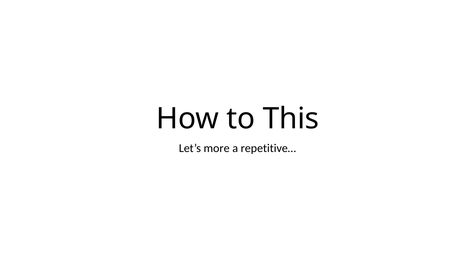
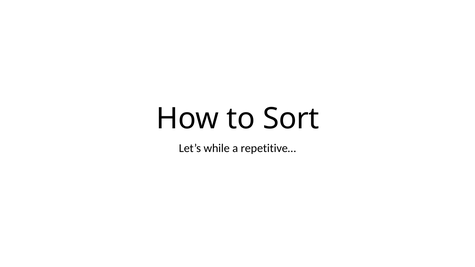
This: This -> Sort (291, 119)
more: more -> while (217, 148)
